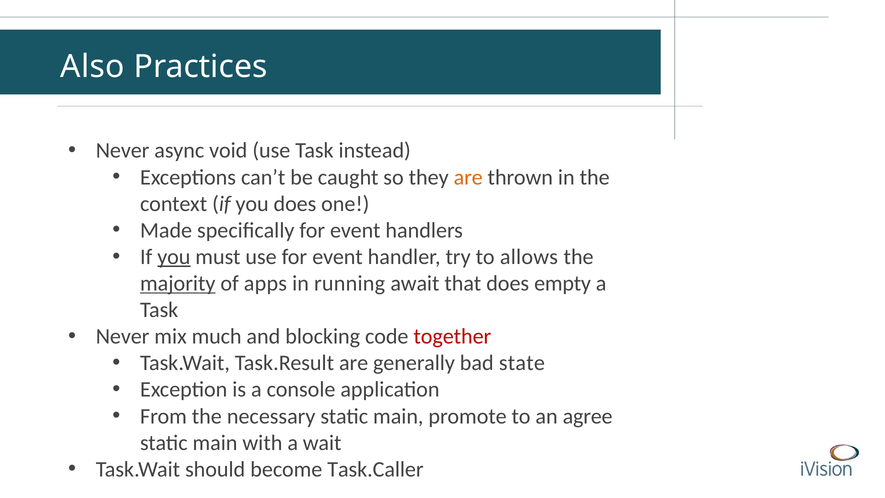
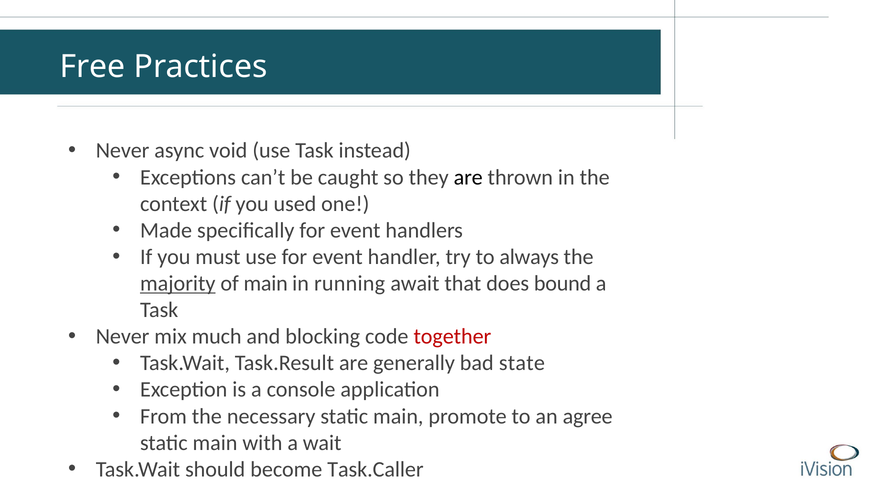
Also: Also -> Free (93, 66)
are colour: orange -> black (468, 177)
you does: does -> used (295, 204)
you underline: present -> none (174, 257)
allows: allows -> always (529, 257)
of apps: apps -> main (266, 283)
empty: empty -> bound (563, 283)
